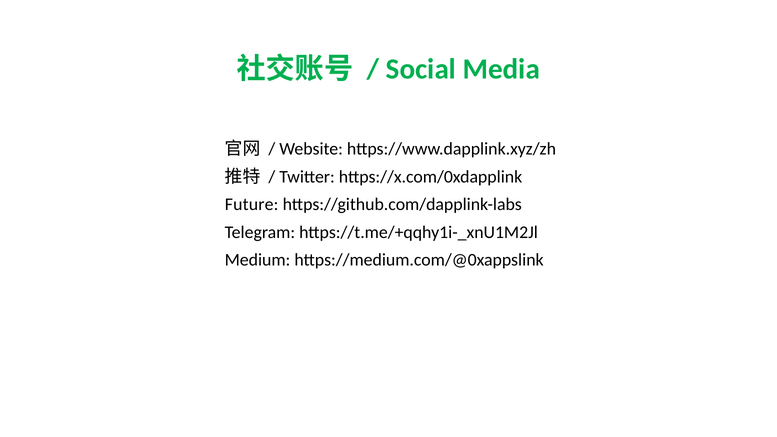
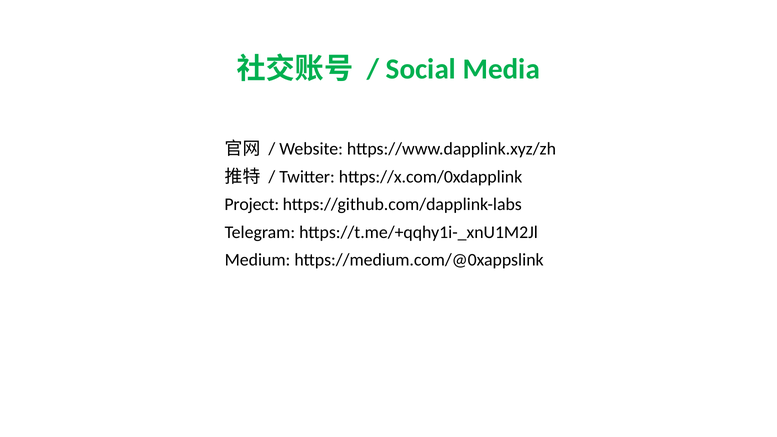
Future: Future -> Project (252, 205)
